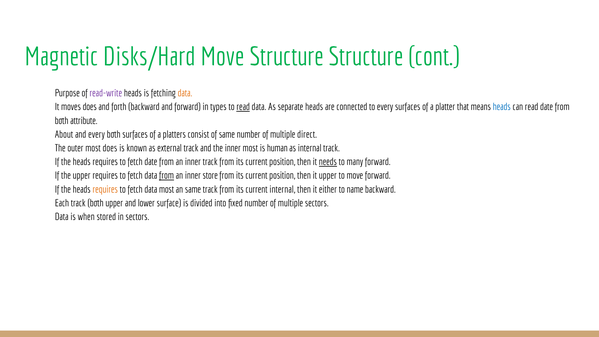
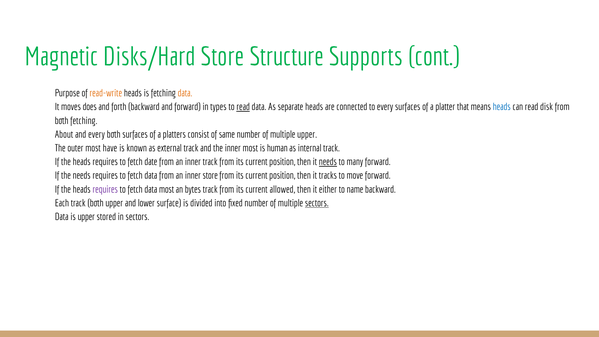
Disks/Hard Move: Move -> Store (223, 57)
Structure Structure: Structure -> Supports (366, 57)
read-write colour: purple -> orange (106, 93)
read date: date -> disk (547, 107)
both attribute: attribute -> fetching (84, 121)
multiple direct: direct -> upper (307, 134)
most does: does -> have (110, 148)
the upper: upper -> needs (82, 176)
from underline: present -> none (167, 176)
it upper: upper -> tracks (328, 176)
requires colour: orange -> purple (105, 189)
an same: same -> bytes (193, 189)
current internal: internal -> allowed (282, 189)
sectors underline: none -> present (317, 203)
is when: when -> upper (86, 217)
